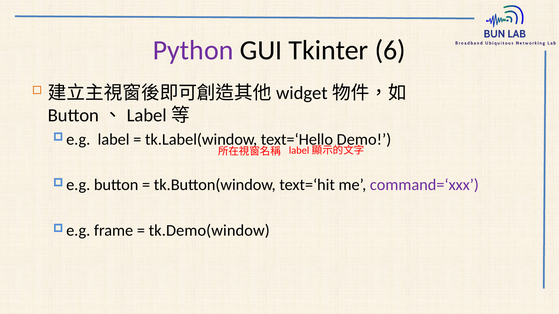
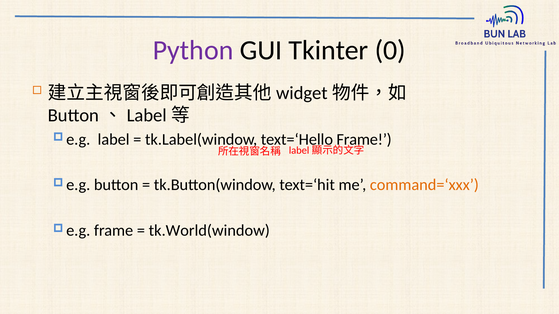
6: 6 -> 0 (390, 50)
text=‘Hello Demo: Demo -> Frame (364, 139)
command=‘xxx colour: purple -> orange (424, 185)
tk.Demo(window: tk.Demo(window -> tk.World(window (209, 231)
